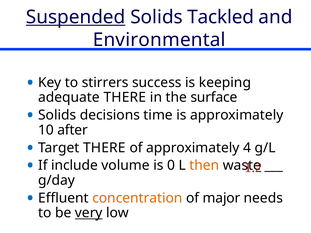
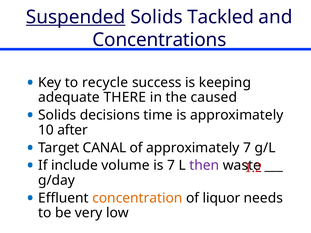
Environmental: Environmental -> Concentrations (159, 40)
stirrers: stirrers -> recycle (105, 83)
surface: surface -> caused (214, 98)
Target THERE: THERE -> CANAL (104, 148)
approximately 4: 4 -> 7 (247, 148)
is 0: 0 -> 7 (171, 166)
then colour: orange -> purple (204, 166)
major: major -> liquor (221, 198)
very underline: present -> none (89, 213)
